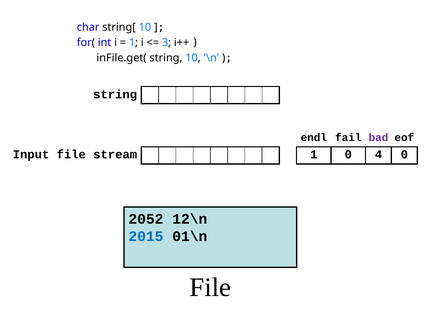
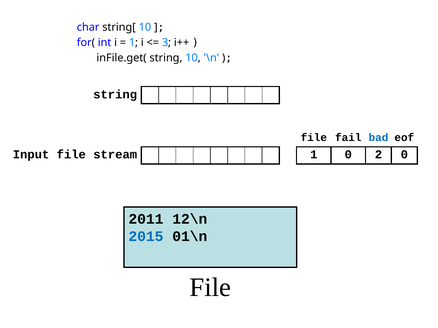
endl: endl -> file (314, 138)
bad colour: purple -> blue (378, 138)
4: 4 -> 2 (378, 155)
2052: 2052 -> 2011 (146, 219)
